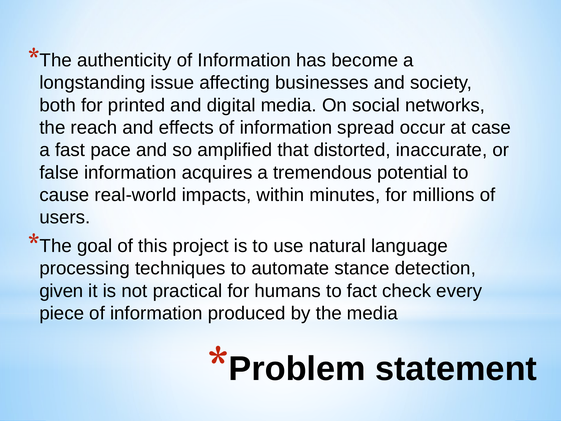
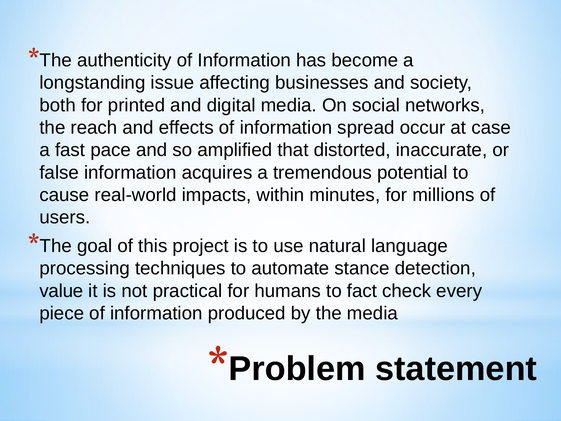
given: given -> value (61, 291)
